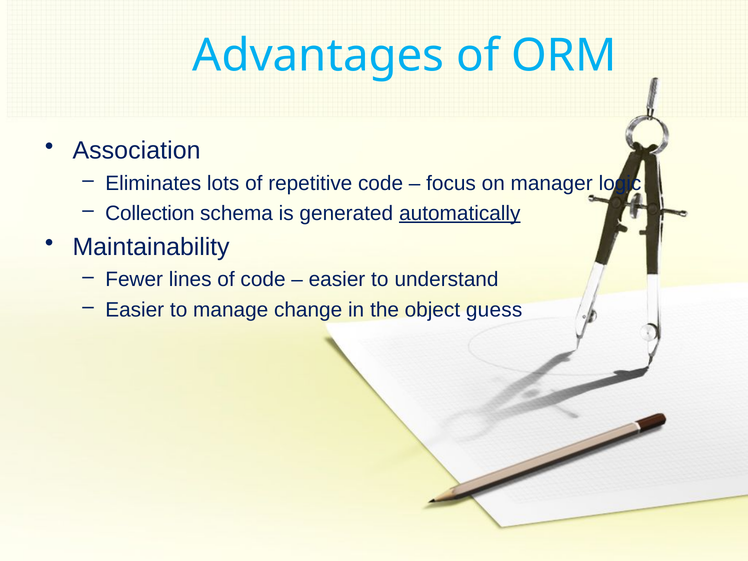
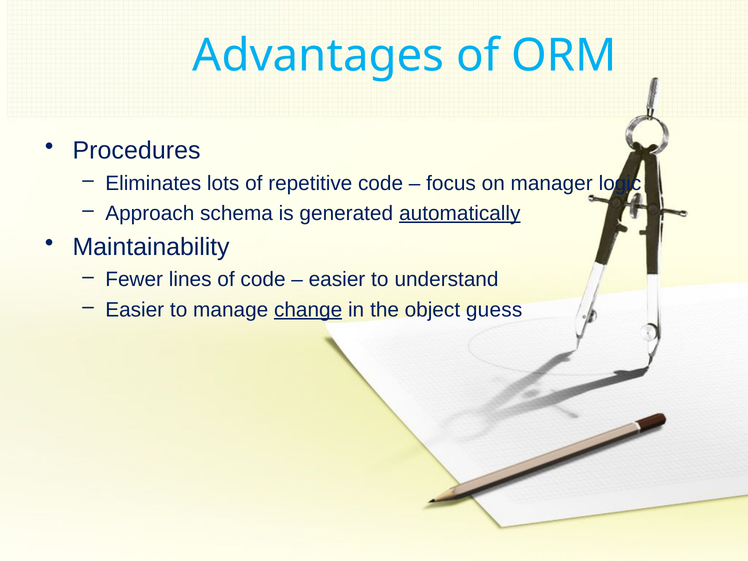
Association: Association -> Procedures (137, 151)
Collection: Collection -> Approach (150, 213)
change underline: none -> present (308, 310)
